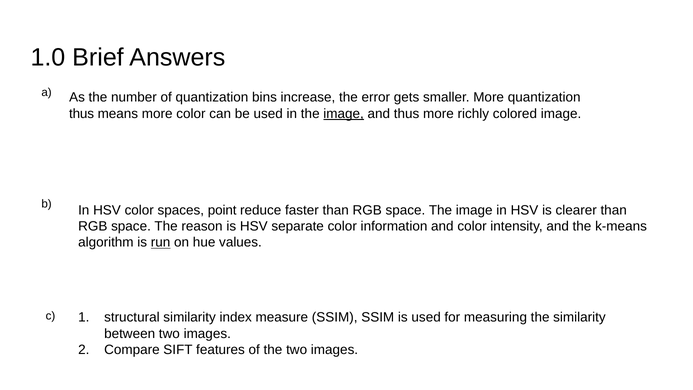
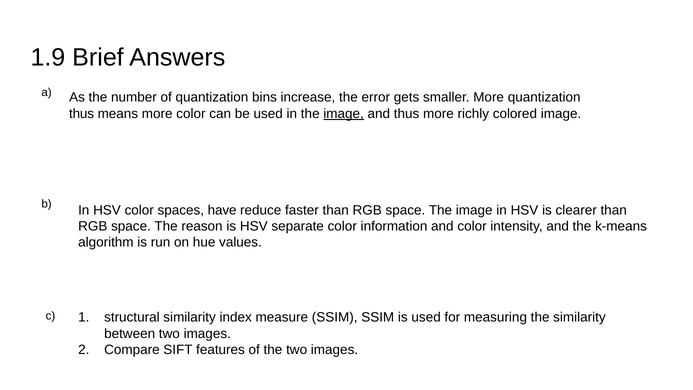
1.0: 1.0 -> 1.9 (48, 57)
point: point -> have (222, 210)
run underline: present -> none (161, 242)
